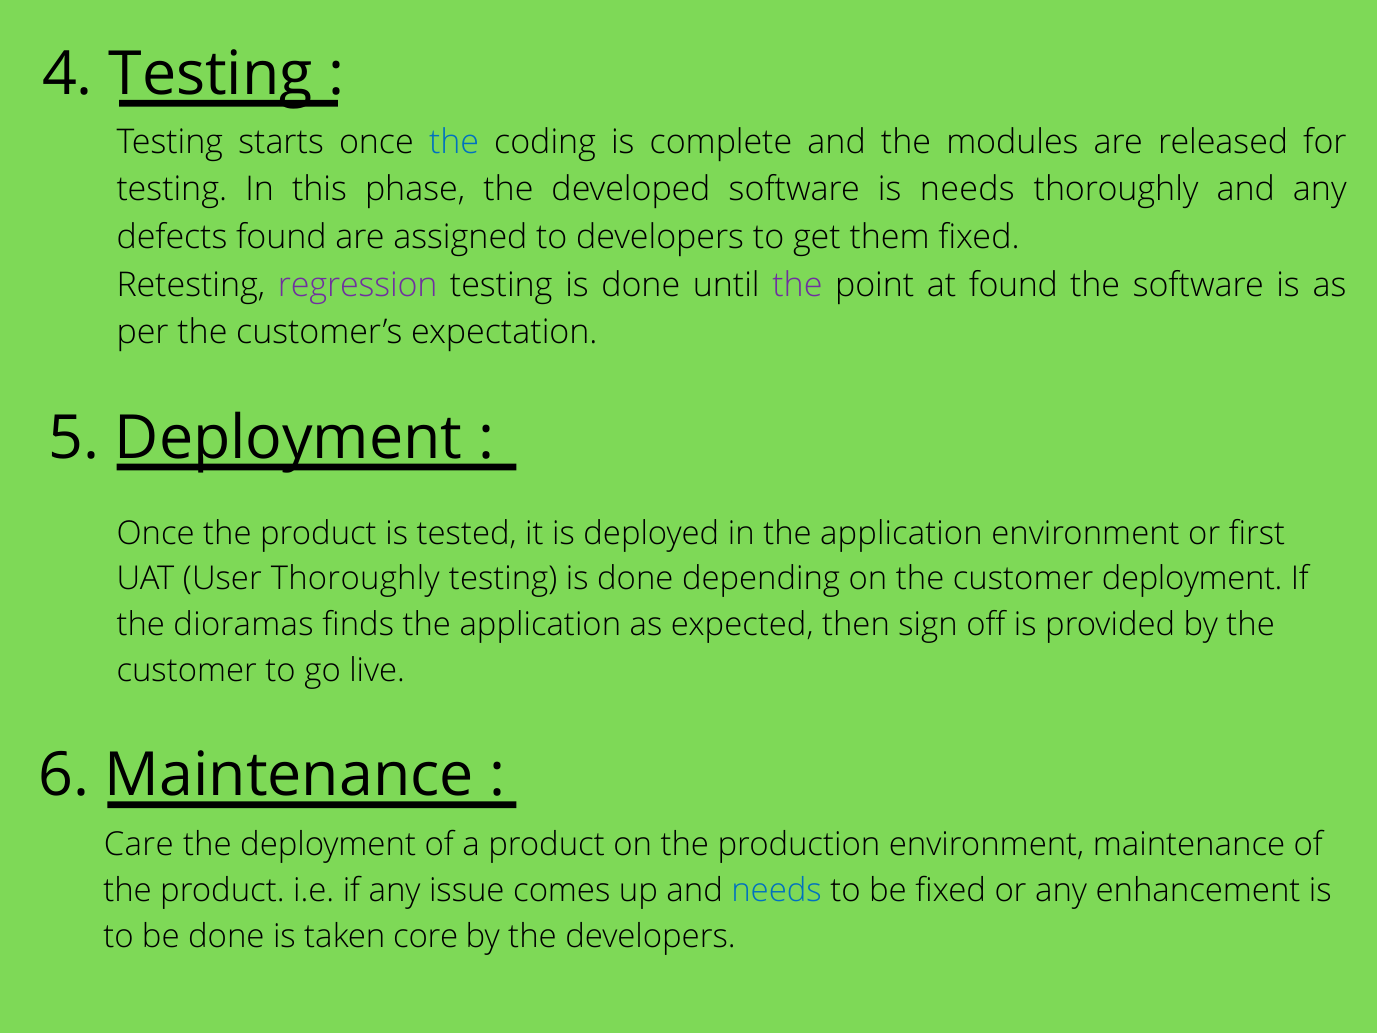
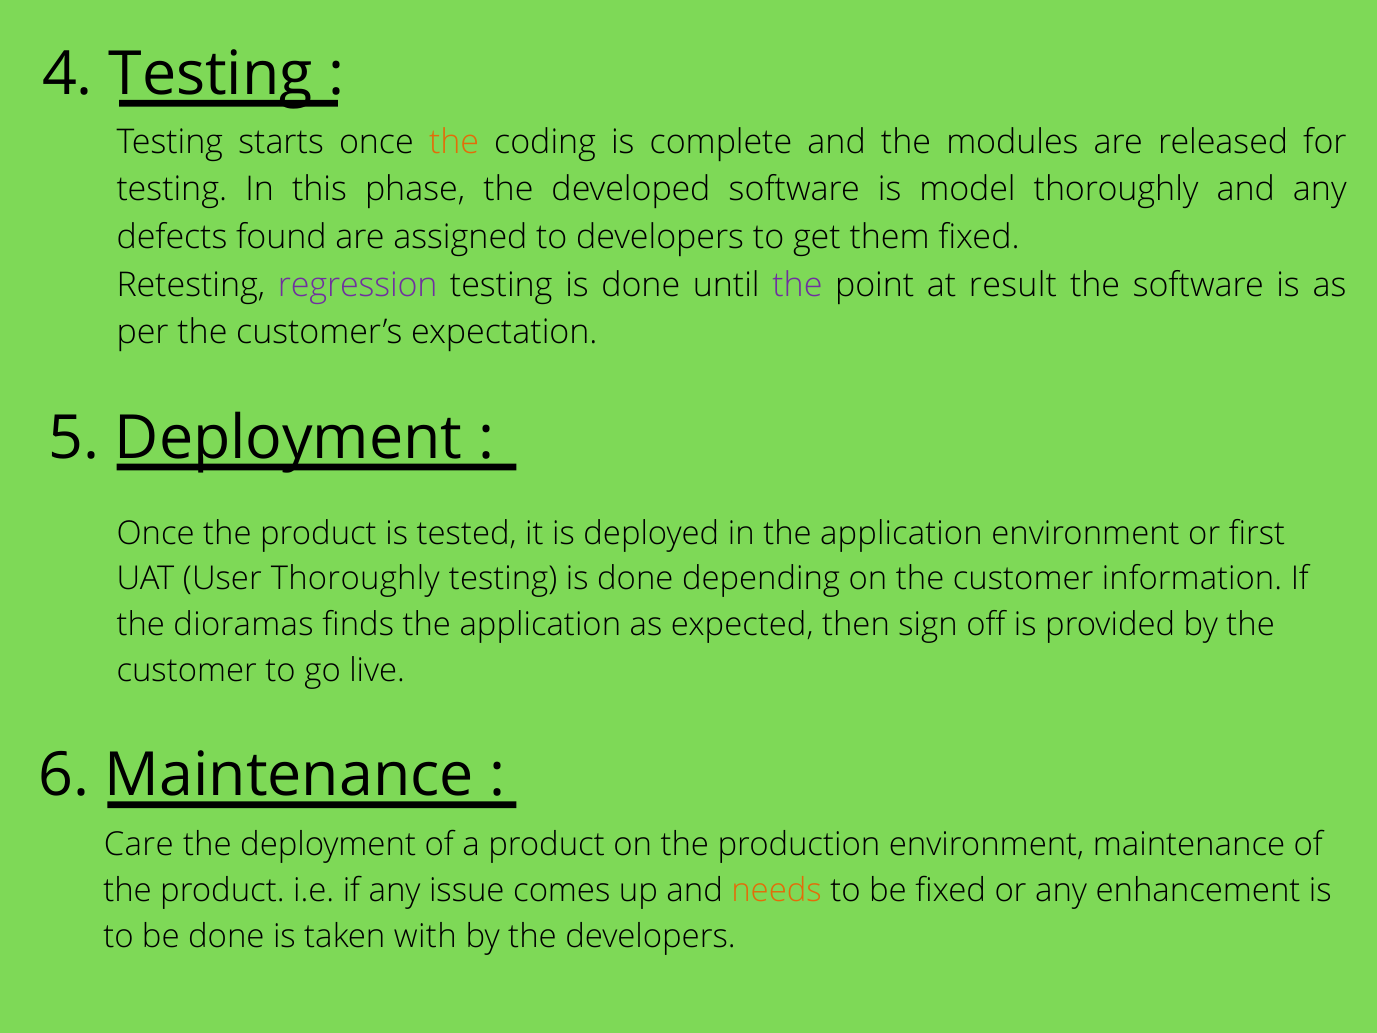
the colour: blue -> orange (454, 142)
is needs: needs -> model (968, 189)
at found: found -> result (1013, 285)
customer deployment: deployment -> information (1192, 579)
needs colour: blue -> orange (777, 890)
core: core -> with (425, 937)
